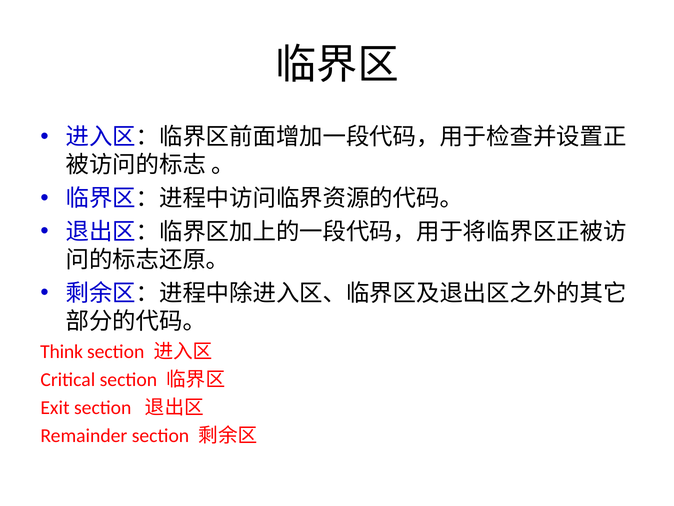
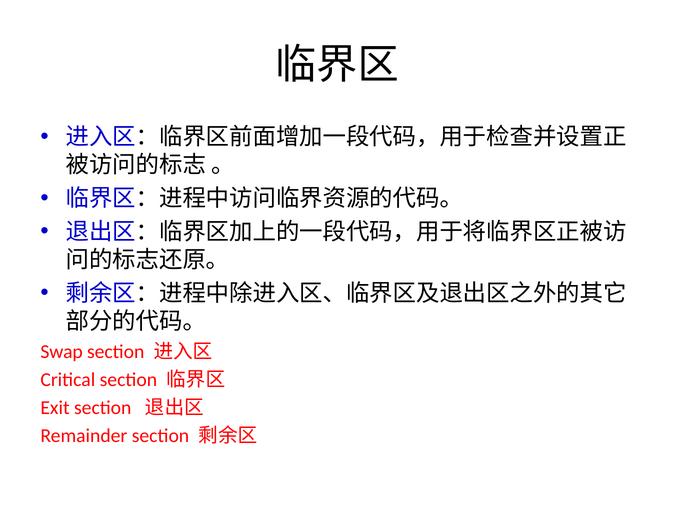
Think: Think -> Swap (62, 351)
